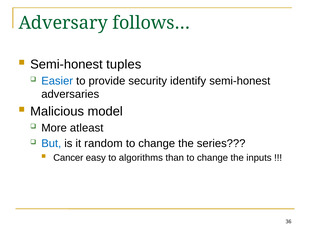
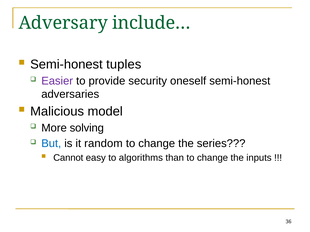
follows…: follows… -> include… (151, 23)
Easier colour: blue -> purple (57, 81)
identify: identify -> oneself (188, 81)
atleast: atleast -> solving (87, 128)
Cancer: Cancer -> Cannot (68, 158)
